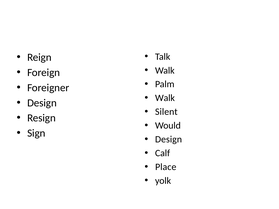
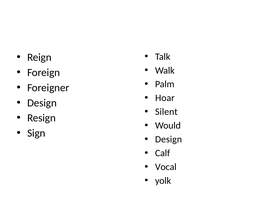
Walk: Walk -> Hoar (165, 98)
Place: Place -> Vocal (166, 167)
